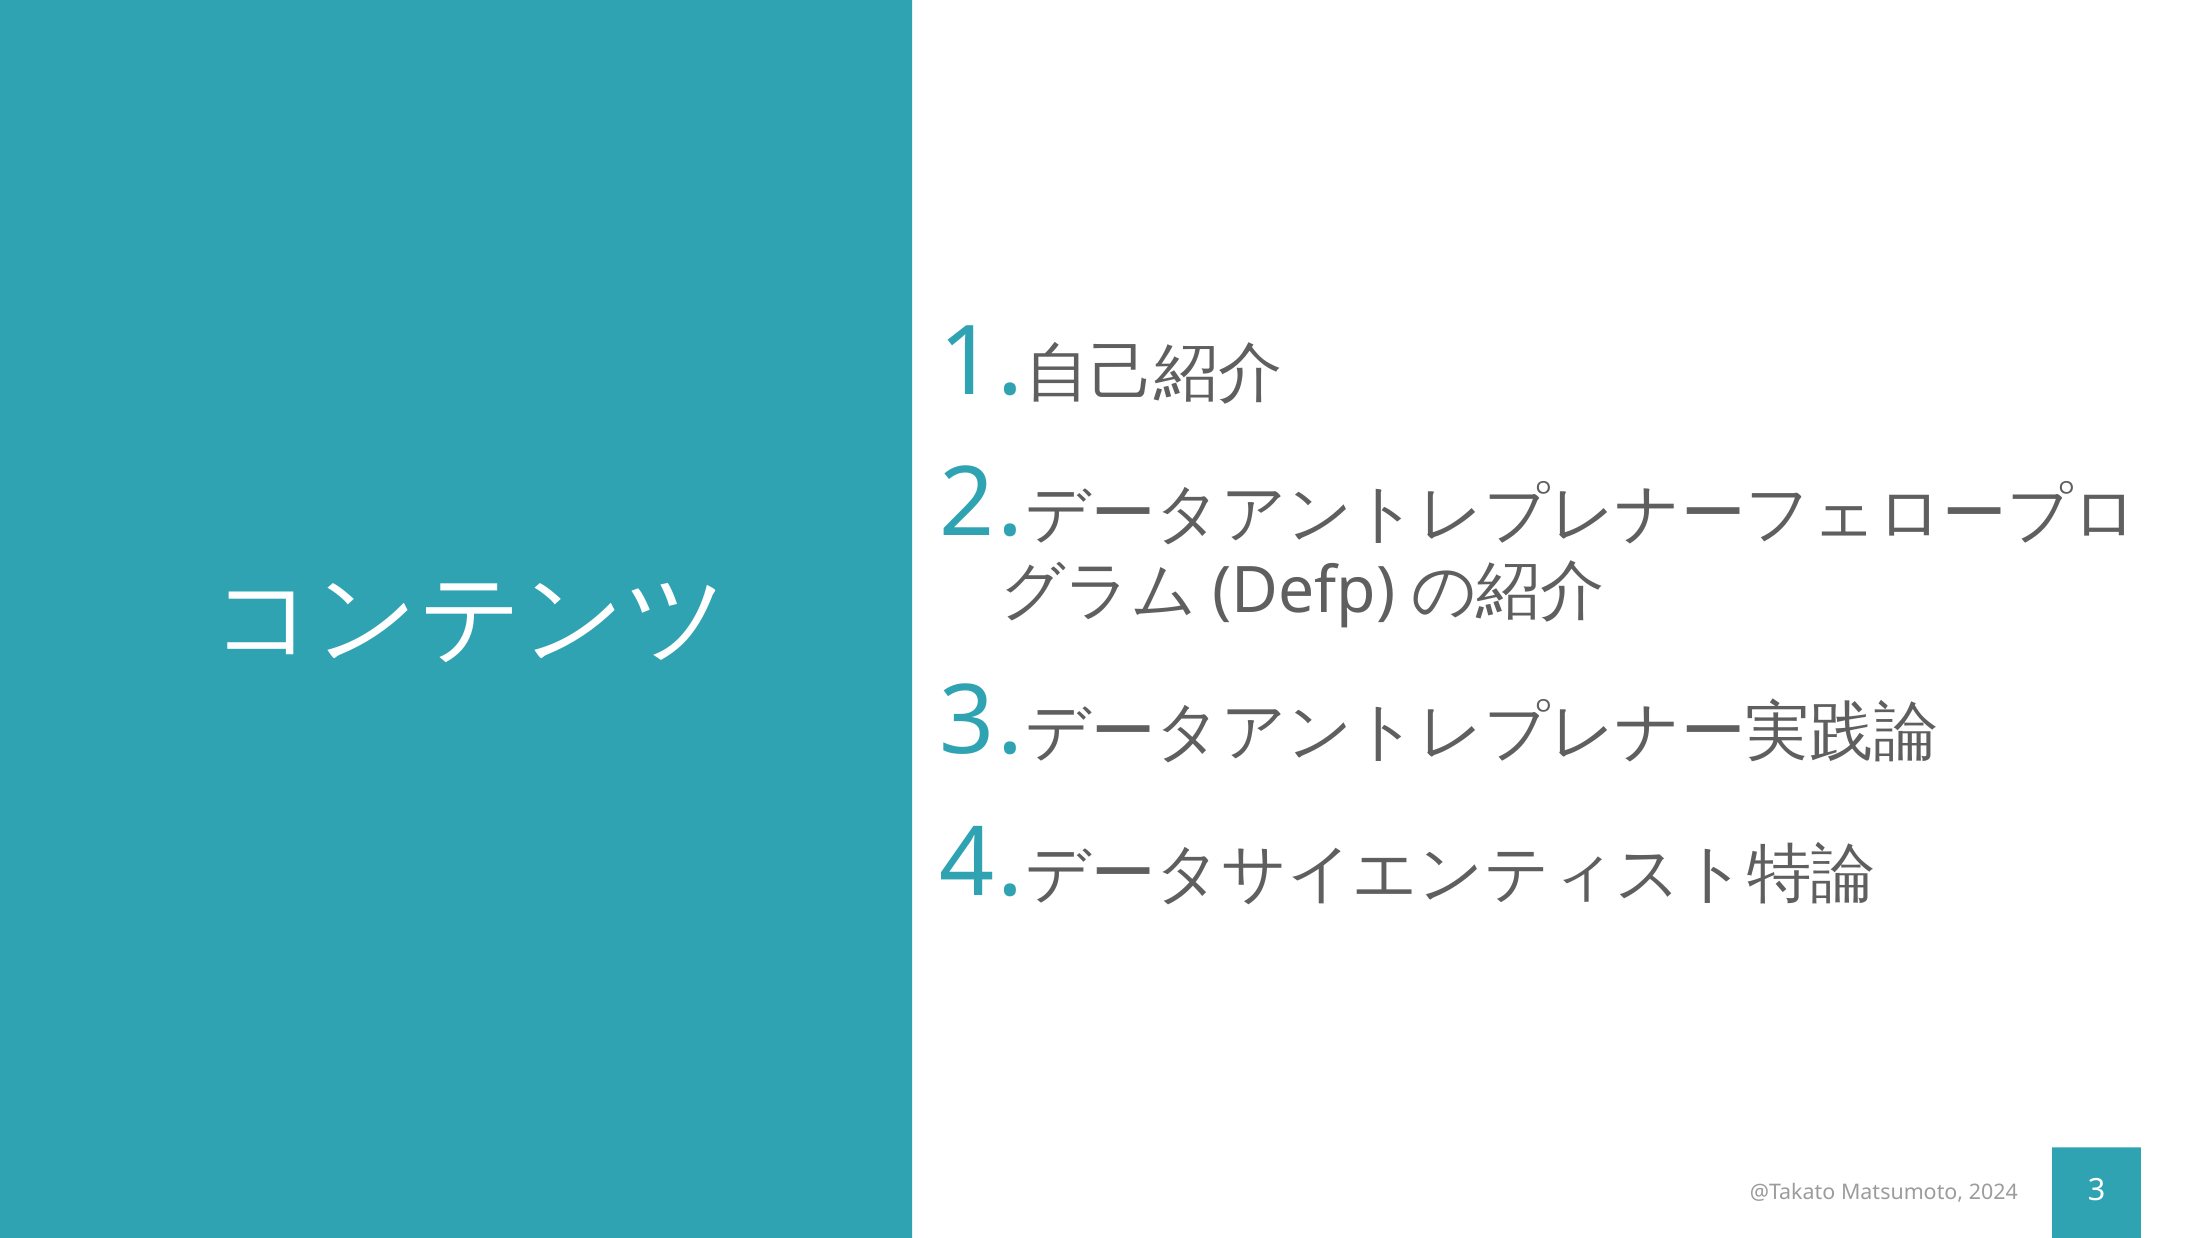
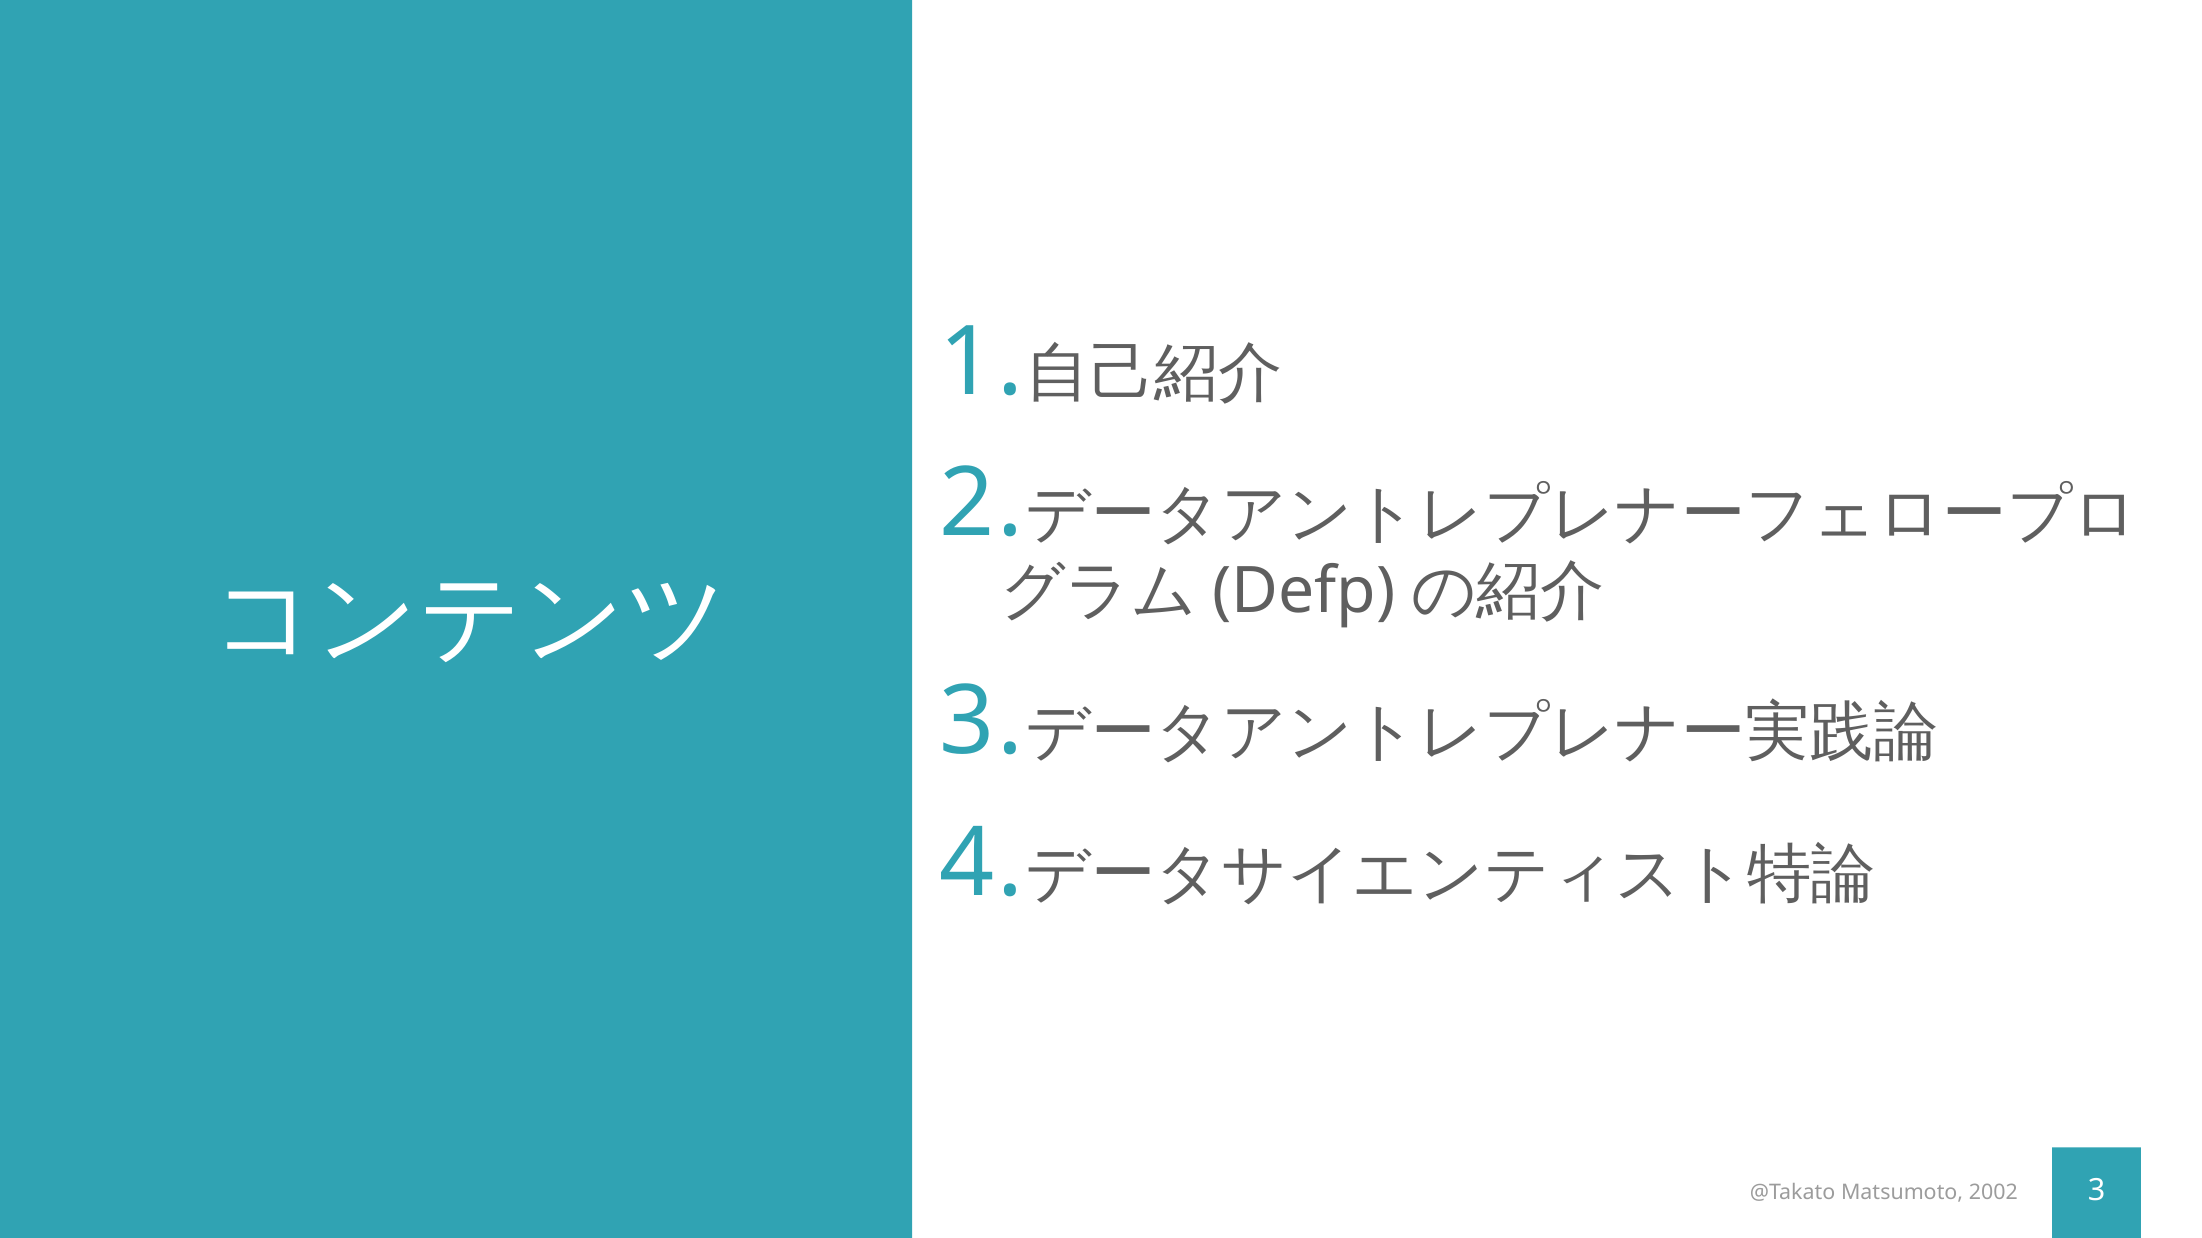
2024: 2024 -> 2002 (1993, 1193)
